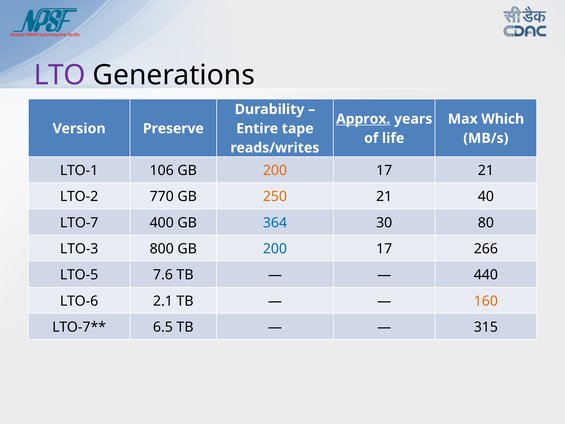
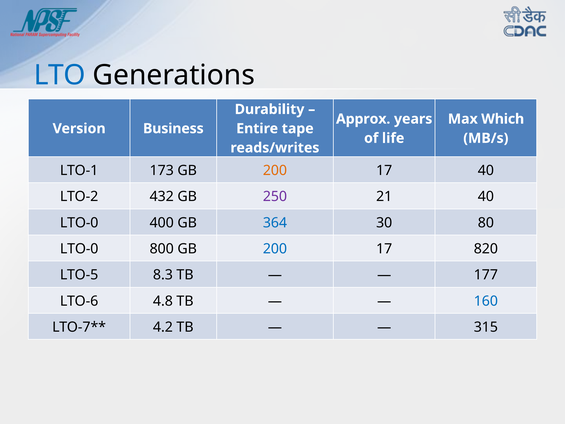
LTO colour: purple -> blue (60, 75)
Approx underline: present -> none (363, 119)
Preserve: Preserve -> Business (173, 128)
106: 106 -> 173 (162, 170)
17 21: 21 -> 40 (486, 170)
770: 770 -> 432 (162, 196)
250 colour: orange -> purple (275, 196)
LTO-7: LTO-7 -> LTO-0 (79, 223)
LTO-3: LTO-3 -> LTO-0 (79, 249)
266: 266 -> 820 (486, 249)
7.6: 7.6 -> 8.3 (163, 275)
440: 440 -> 177 (486, 275)
2.1: 2.1 -> 4.8 (163, 301)
160 colour: orange -> blue (486, 301)
6.5: 6.5 -> 4.2 (163, 327)
